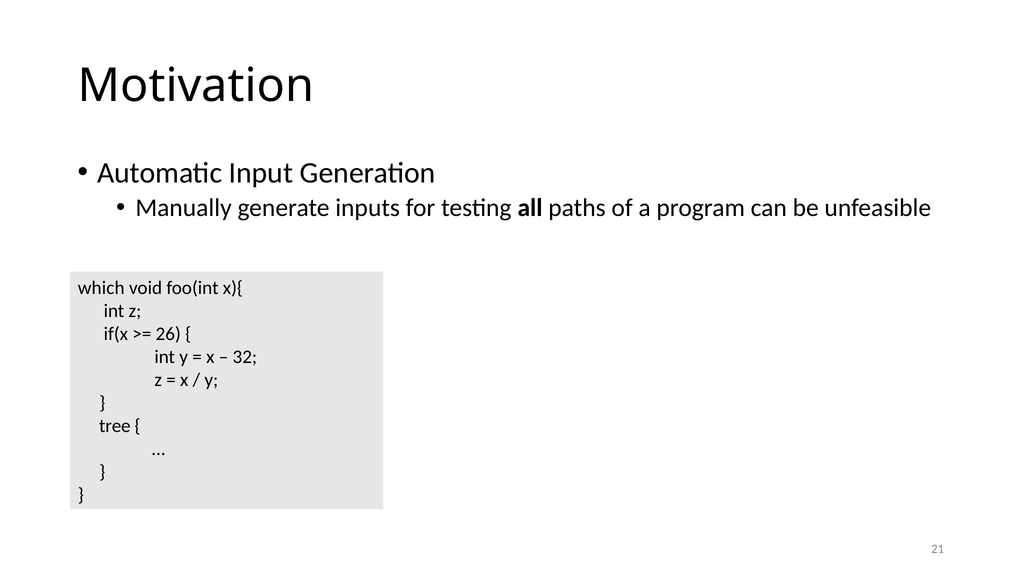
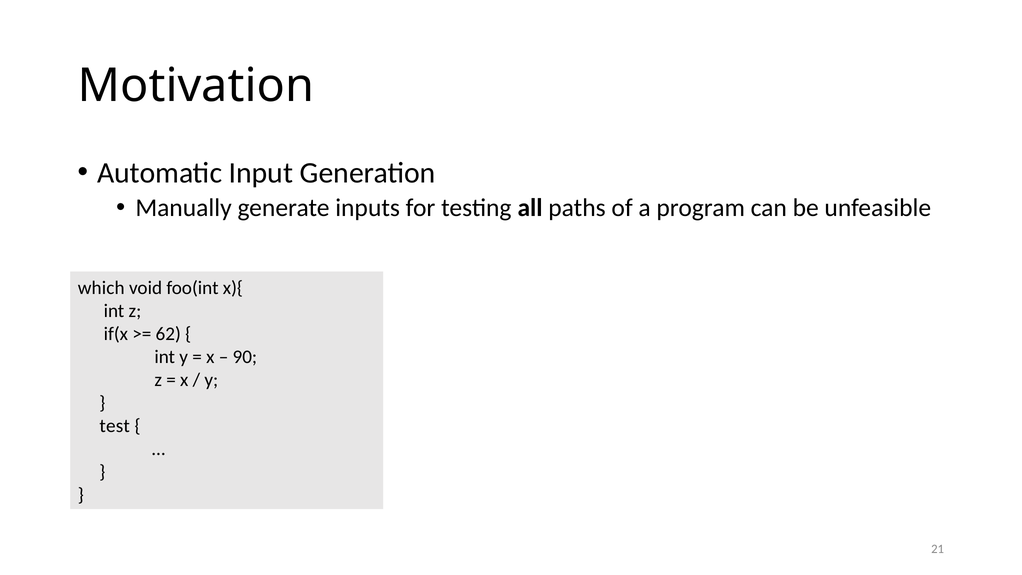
26: 26 -> 62 (168, 334)
32: 32 -> 90 (245, 357)
tree: tree -> test (115, 426)
